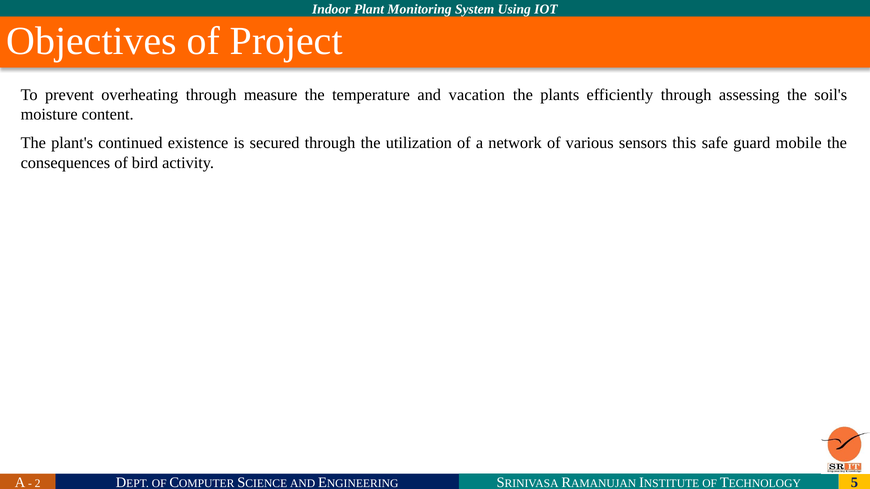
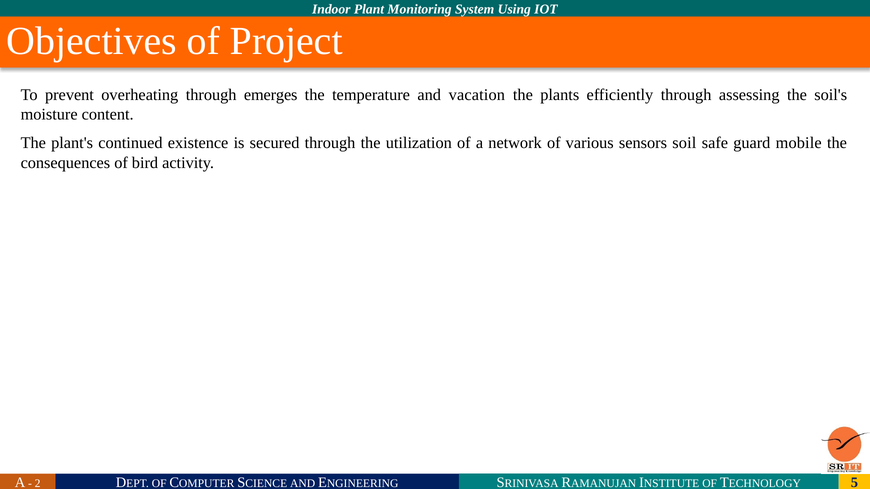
measure: measure -> emerges (271, 95)
this: this -> soil (684, 143)
